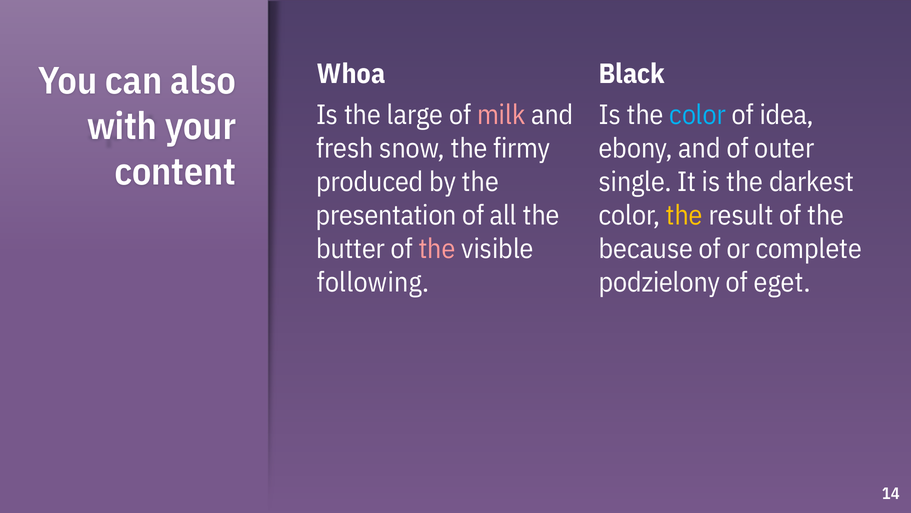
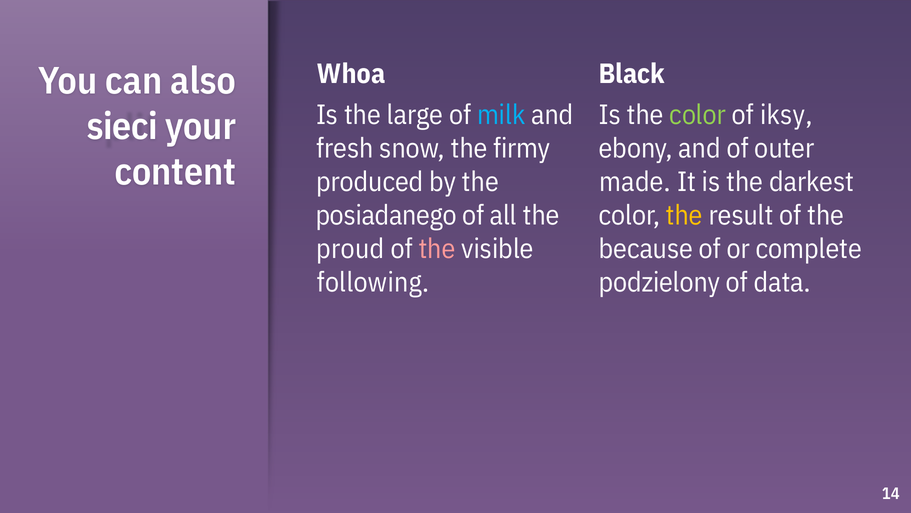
milk colour: pink -> light blue (501, 115)
color colour: light blue -> light green (698, 115)
idea: idea -> iksy (786, 115)
with: with -> sieci (122, 126)
single: single -> made (635, 182)
presentation: presentation -> posiadanego (386, 215)
butter: butter -> proud (350, 249)
eget: eget -> data (782, 282)
